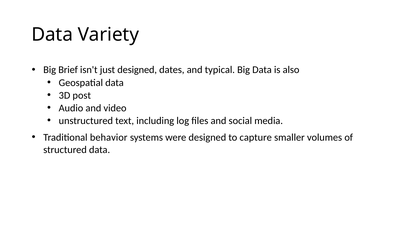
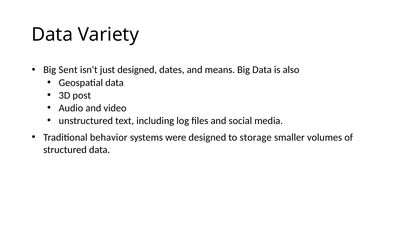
Brief: Brief -> Sent (68, 70)
typical: typical -> means (220, 70)
capture: capture -> storage (256, 138)
